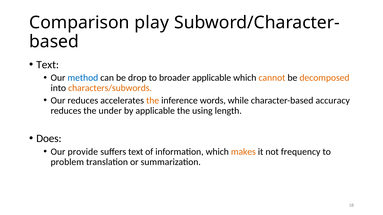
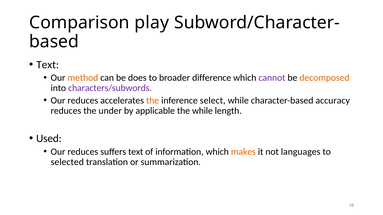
method colour: blue -> orange (83, 78)
drop: drop -> does (137, 78)
broader applicable: applicable -> difference (212, 78)
cannot colour: orange -> purple (272, 78)
characters/subwords colour: orange -> purple (110, 88)
words: words -> select (213, 101)
the using: using -> while (202, 111)
Does: Does -> Used (49, 139)
provide: provide -> reduces (83, 152)
frequency: frequency -> languages (301, 152)
problem: problem -> selected (67, 162)
